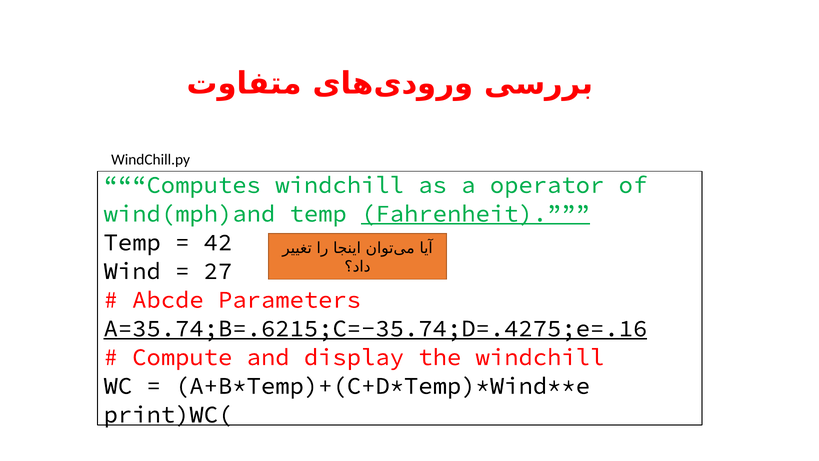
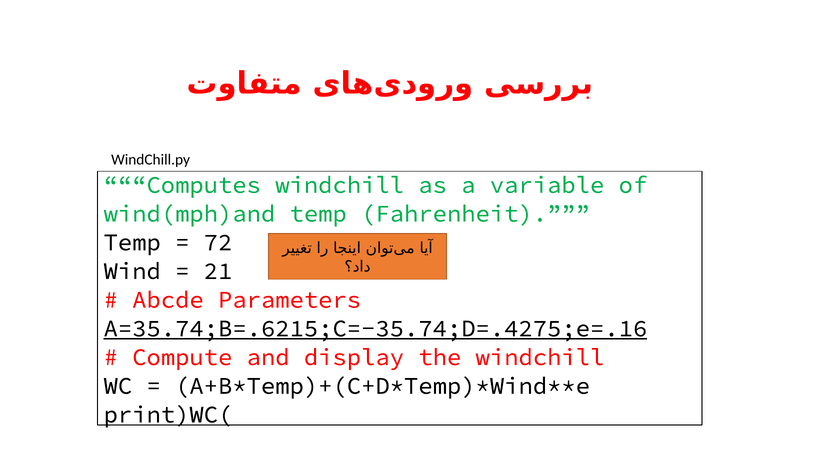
operator: operator -> variable (547, 185)
Fahrenheit underline: present -> none (476, 214)
42: 42 -> 72 (218, 242)
27: 27 -> 21 (218, 271)
